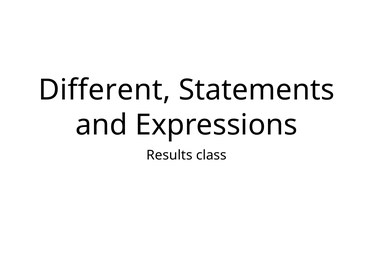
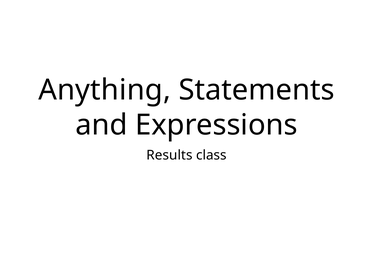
Different: Different -> Anything (105, 90)
